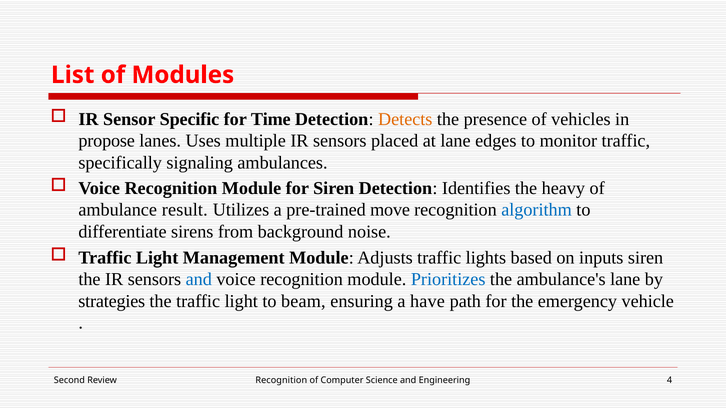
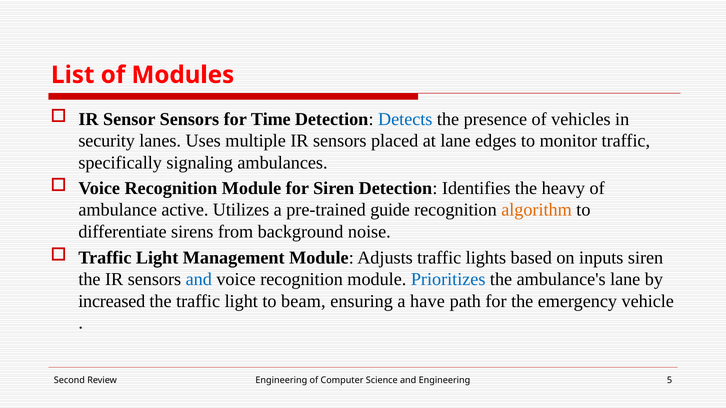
Sensor Specific: Specific -> Sensors (189, 119)
Detects colour: orange -> blue (405, 119)
propose: propose -> security (107, 141)
result: result -> active (185, 210)
move: move -> guide (390, 210)
algorithm colour: blue -> orange (537, 210)
strategies: strategies -> increased (112, 301)
Recognition: Recognition -> Engineering (281, 381)
4: 4 -> 5 (670, 381)
